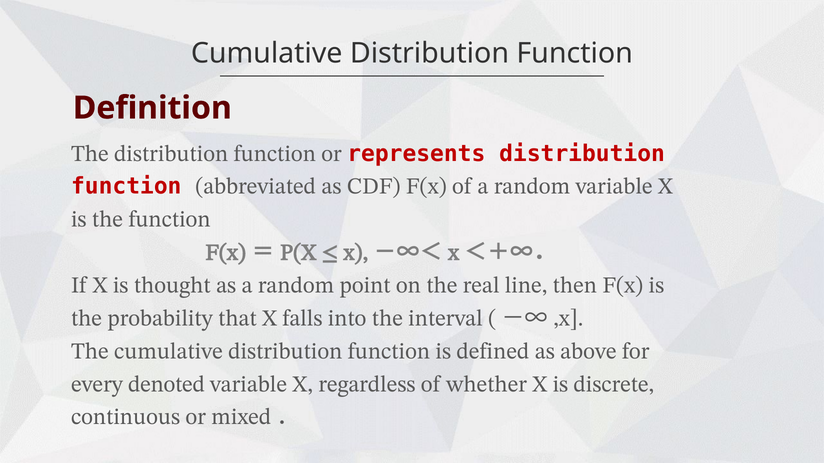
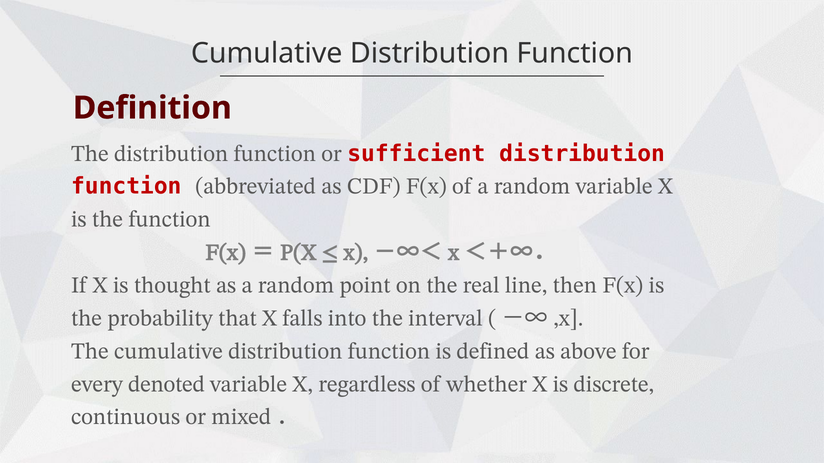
represents: represents -> sufficient (416, 154)
